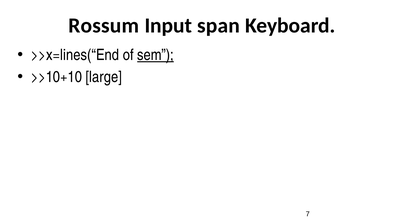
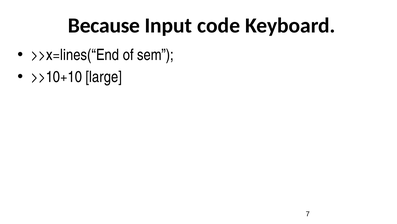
Rossum: Rossum -> Because (104, 26)
span: span -> code (219, 26)
sem underline: present -> none (155, 55)
